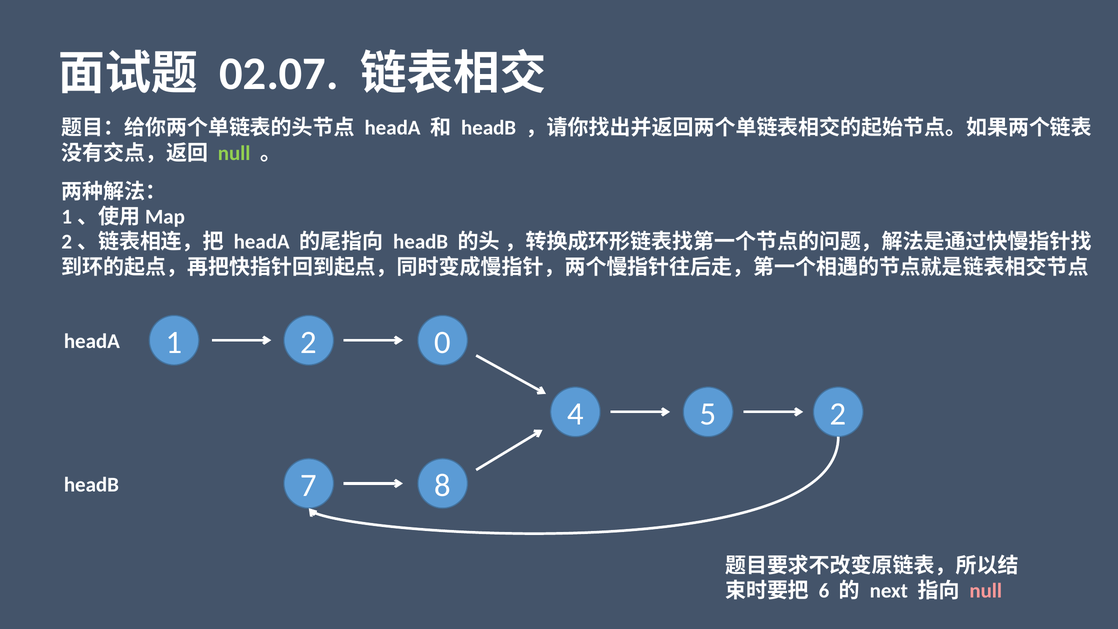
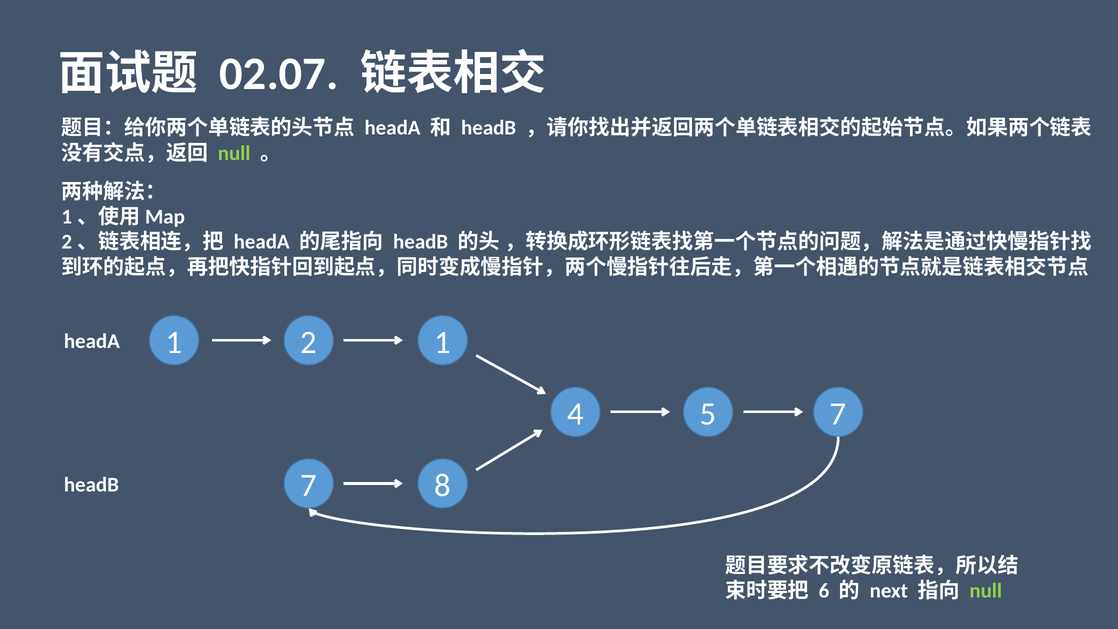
2 0: 0 -> 1 (443, 342)
5 2: 2 -> 7 (838, 414)
null colour: pink -> light green (986, 591)
